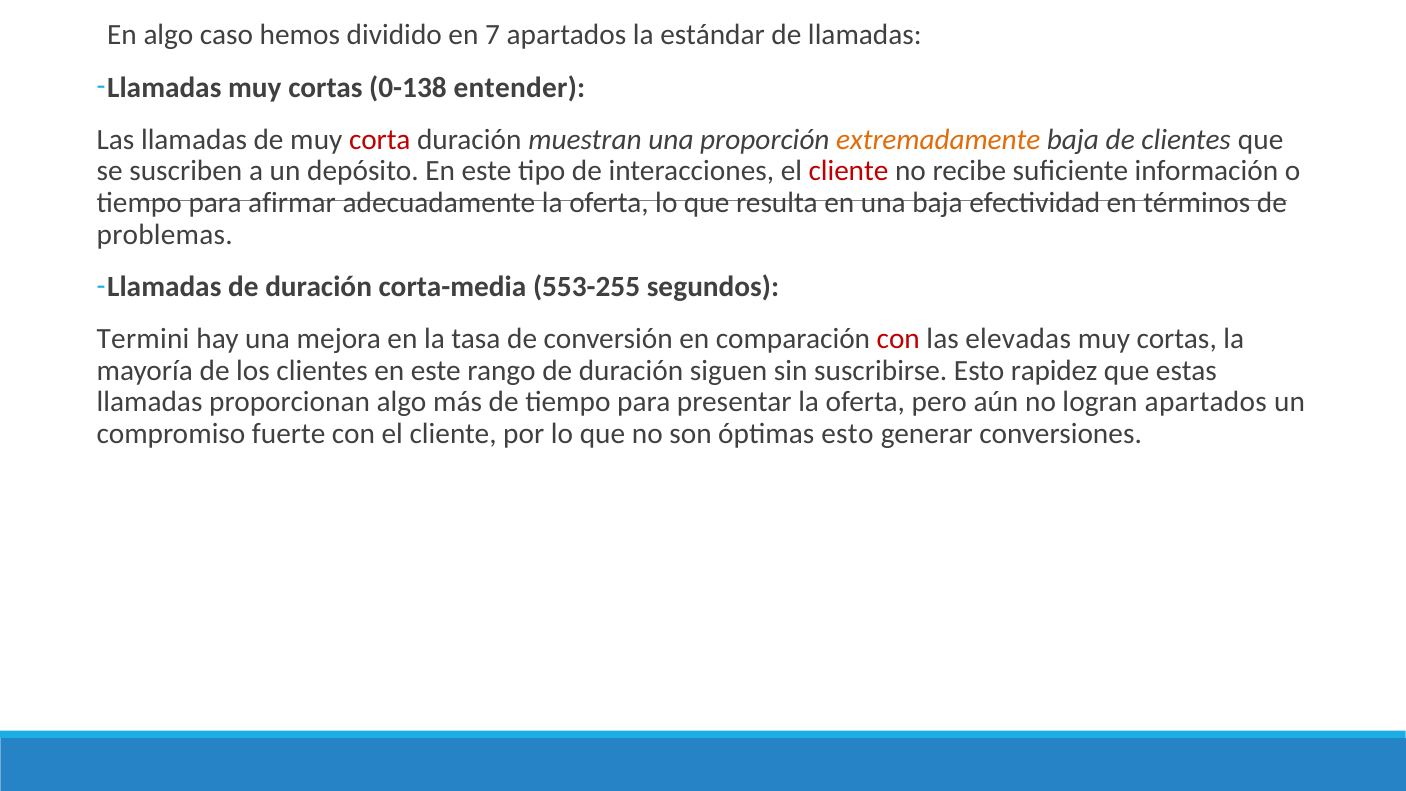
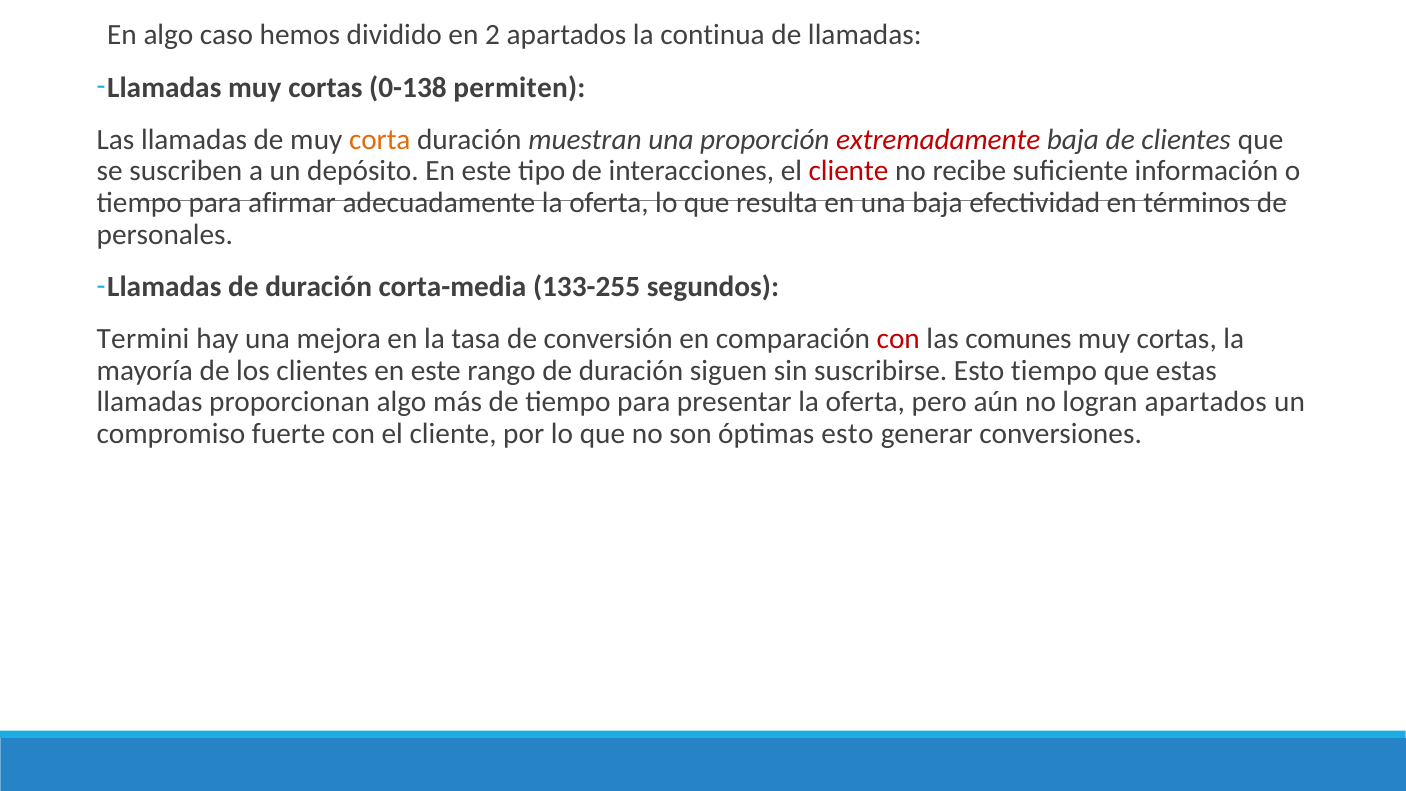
7: 7 -> 2 (493, 35)
estándar: estándar -> continua (712, 35)
entender: entender -> permiten (519, 87)
corta colour: red -> orange (380, 140)
extremadamente colour: orange -> red (938, 140)
problemas: problemas -> personales (165, 234)
553-255: 553-255 -> 133-255 (587, 287)
elevadas: elevadas -> comunes (1018, 339)
Esto rapidez: rapidez -> tiempo (1054, 370)
